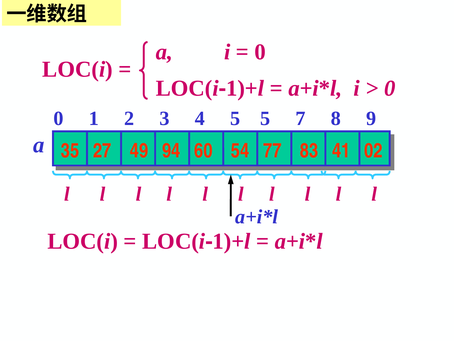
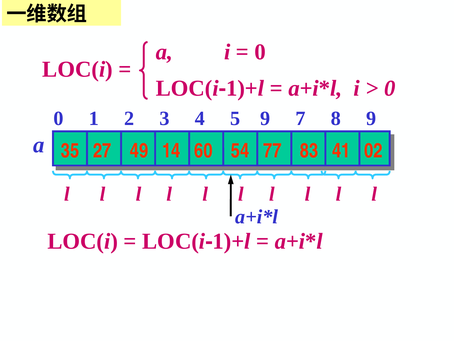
5 5: 5 -> 9 (265, 118)
94: 94 -> 14 (171, 151)
